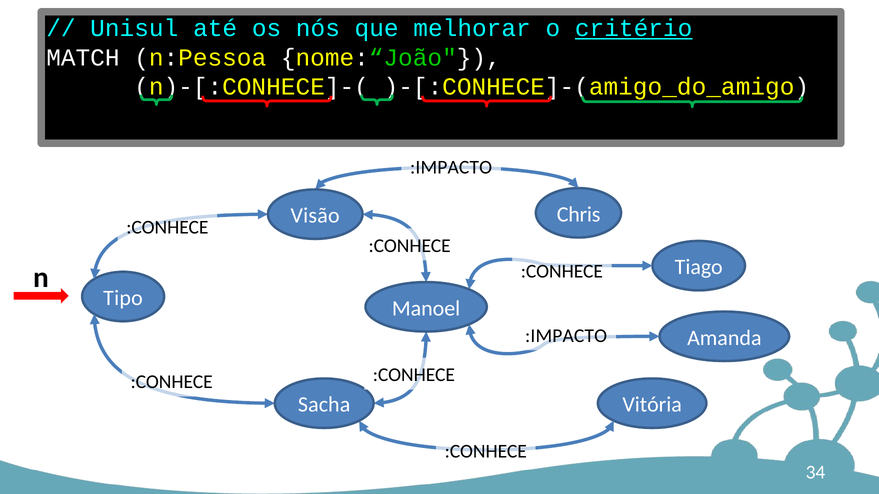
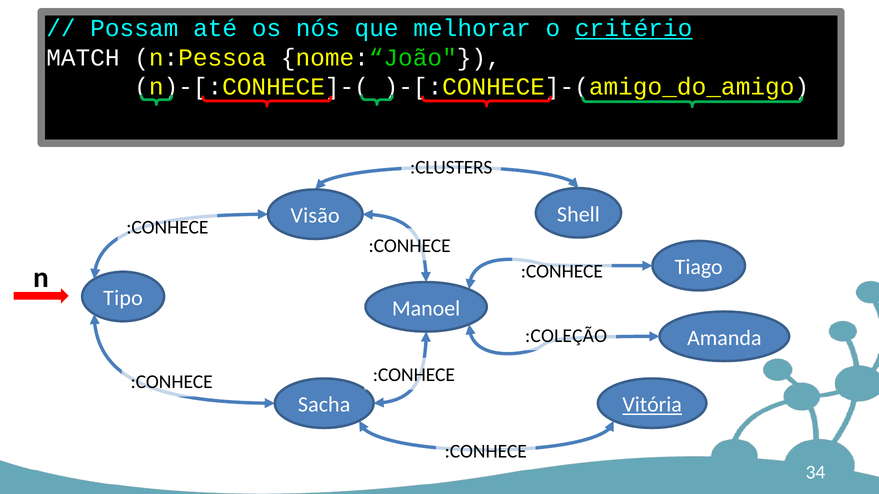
Unisul: Unisul -> Possam (134, 28)
:IMPACTO: :IMPACTO -> :CLUSTERS (451, 168)
Chris: Chris -> Shell (578, 215)
:IMPACTO: :IMPACTO -> :COLEÇÃO (566, 336)
Vitória underline: none -> present (652, 405)
